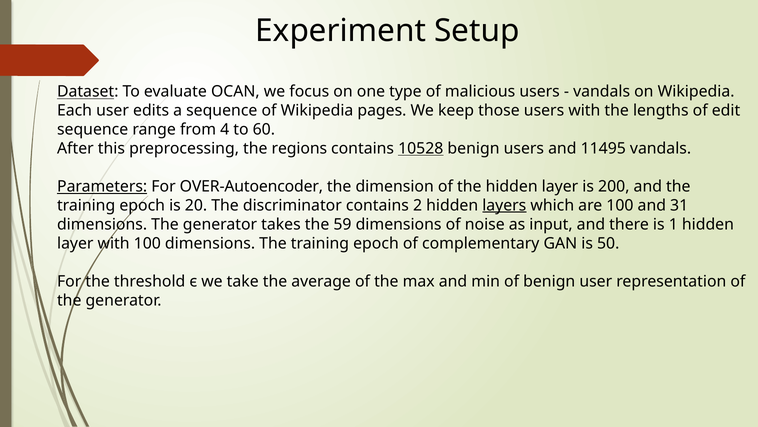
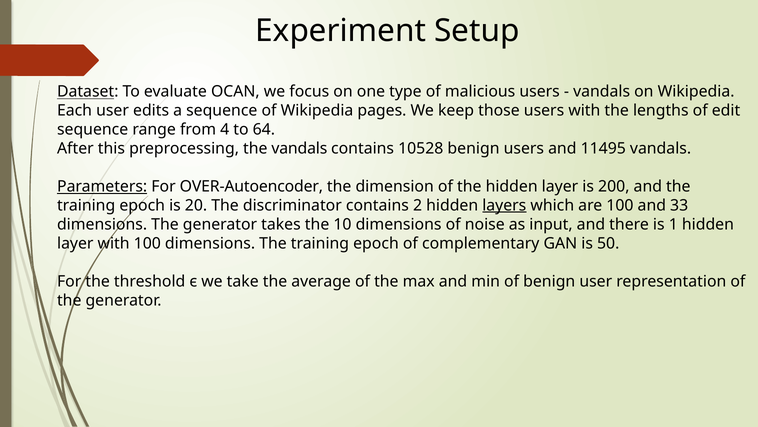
60: 60 -> 64 (264, 129)
the regions: regions -> vandals (299, 148)
10528 underline: present -> none (421, 148)
31: 31 -> 33 (679, 205)
59: 59 -> 10 (342, 224)
